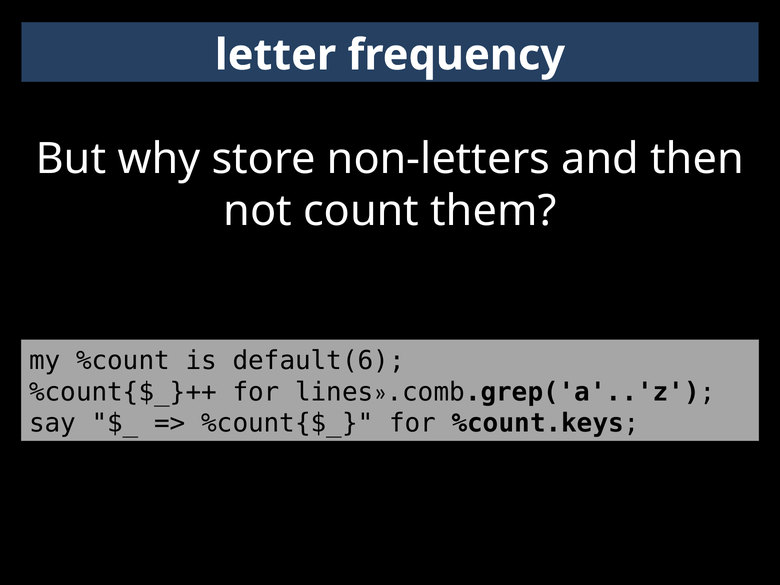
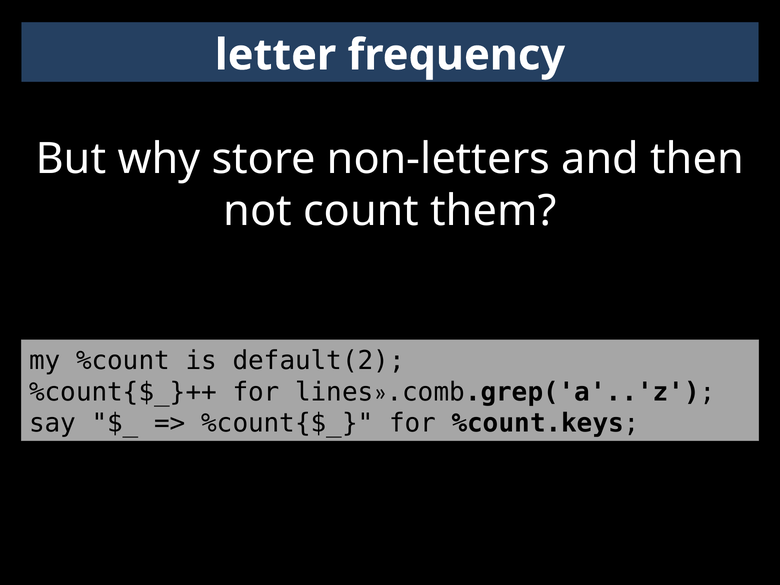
default(6: default(6 -> default(2 (319, 361)
